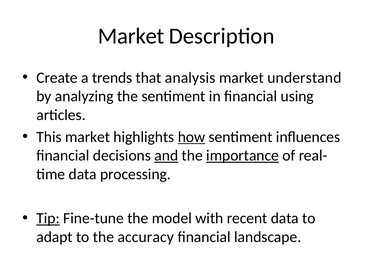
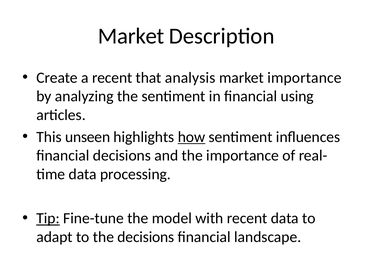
a trends: trends -> recent (112, 78)
market understand: understand -> importance (304, 78)
This market: market -> unseen (88, 137)
and underline: present -> none (166, 155)
importance underline: present -> none (243, 155)
the accuracy: accuracy -> decisions (146, 237)
